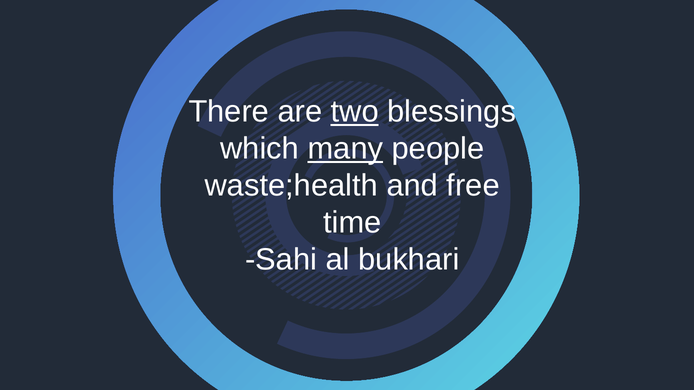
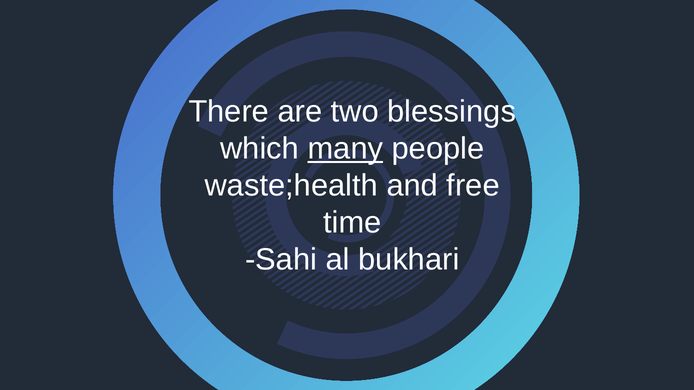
two underline: present -> none (355, 112)
